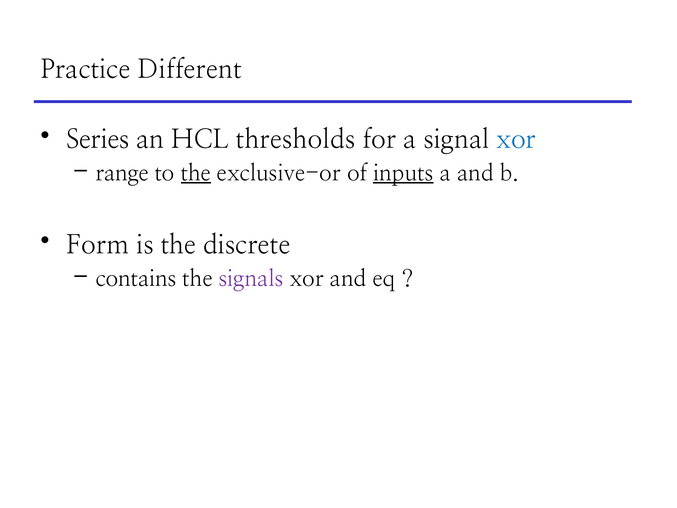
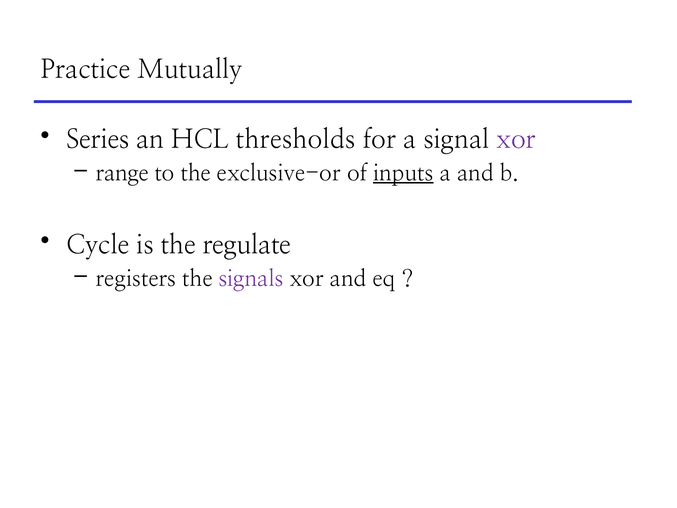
Different: Different -> Mutually (190, 70)
xor colour: blue -> purple (516, 140)
the underline: present -> none (196, 173)
Form: Form -> Cycle (98, 245)
discrete: discrete -> regulate (247, 245)
contains: contains -> registers (136, 278)
